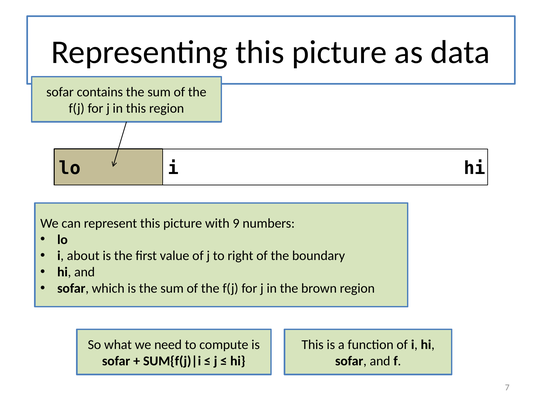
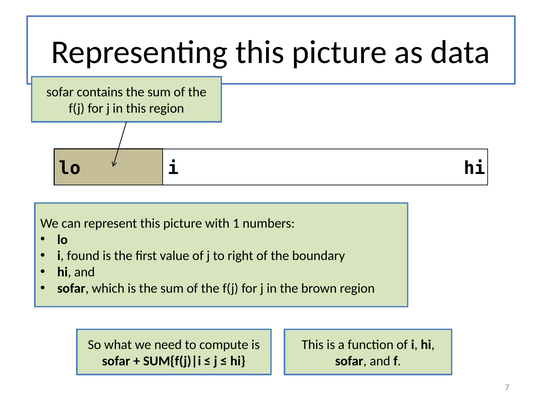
9: 9 -> 1 (236, 224)
about: about -> found (83, 256)
